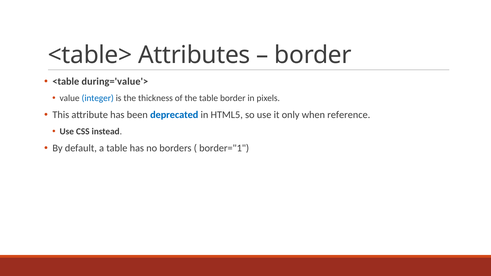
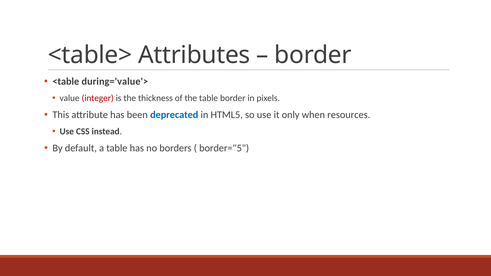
integer colour: blue -> red (98, 98)
reference: reference -> resources (349, 115)
border="1: border="1 -> border="5 (224, 148)
